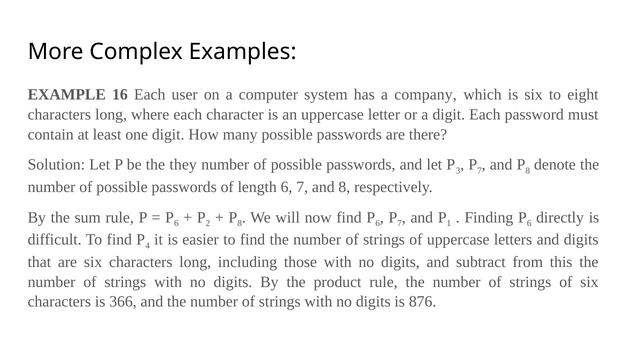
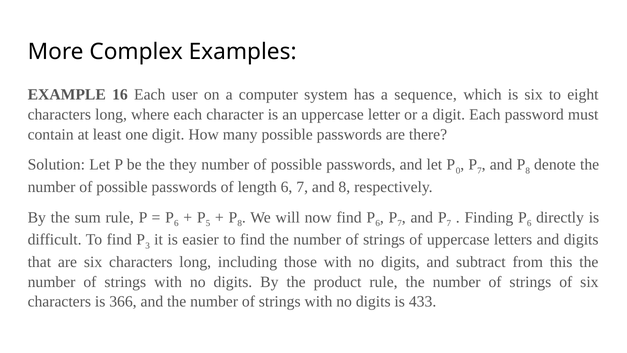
company: company -> sequence (426, 95)
3: 3 -> 0 (458, 171)
2: 2 -> 5 (208, 223)
and P 1: 1 -> 7 (449, 223)
4: 4 -> 3 (148, 246)
876: 876 -> 433 (423, 301)
